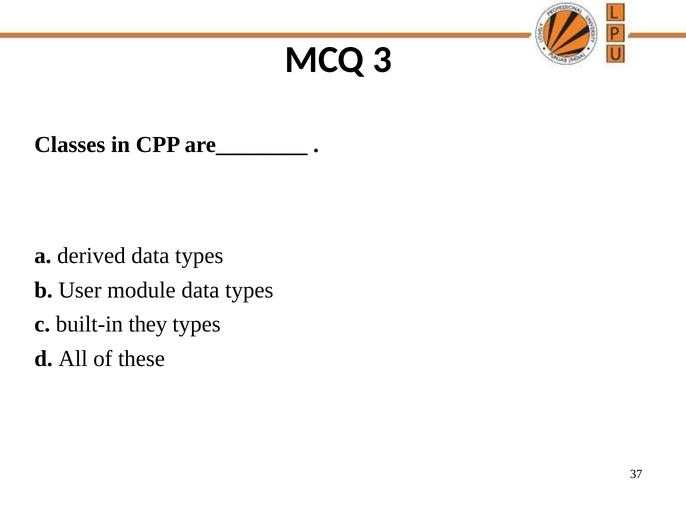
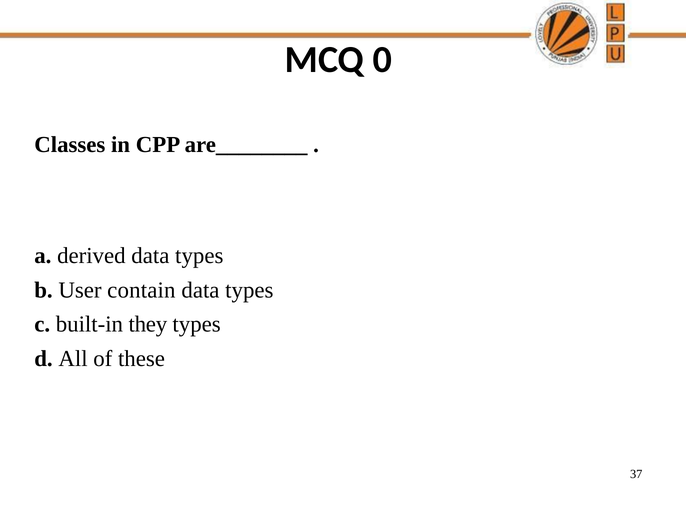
3: 3 -> 0 (382, 60)
module: module -> contain (141, 290)
